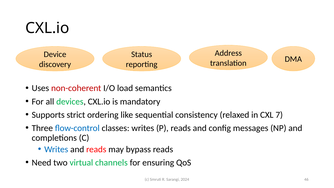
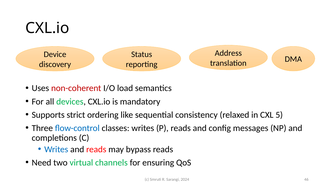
7: 7 -> 5 (279, 115)
